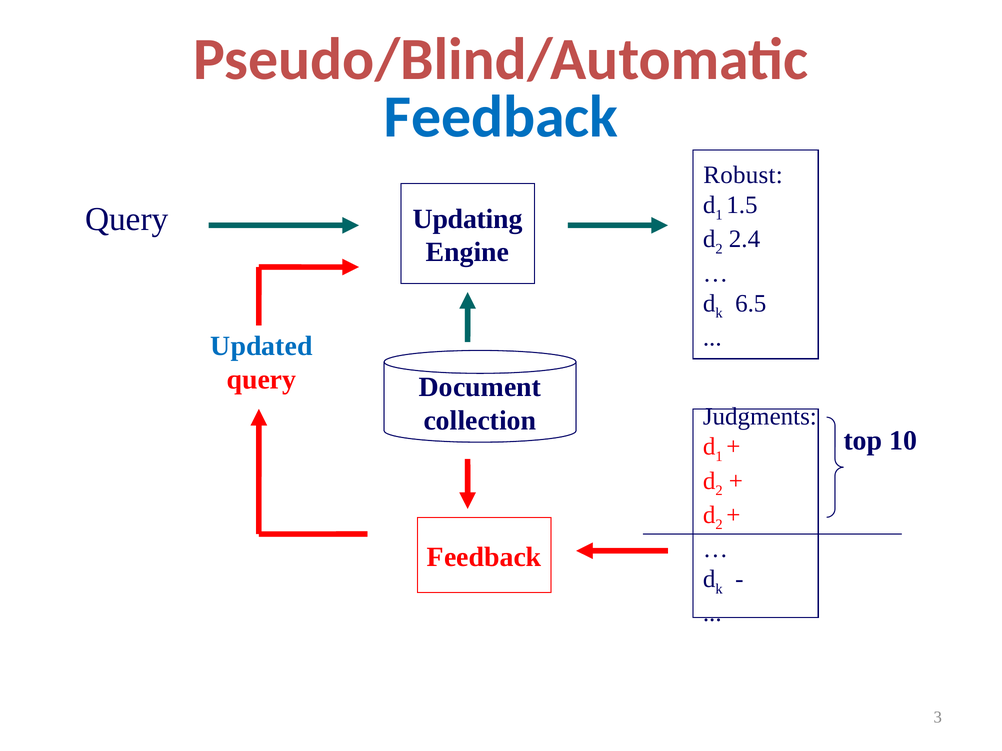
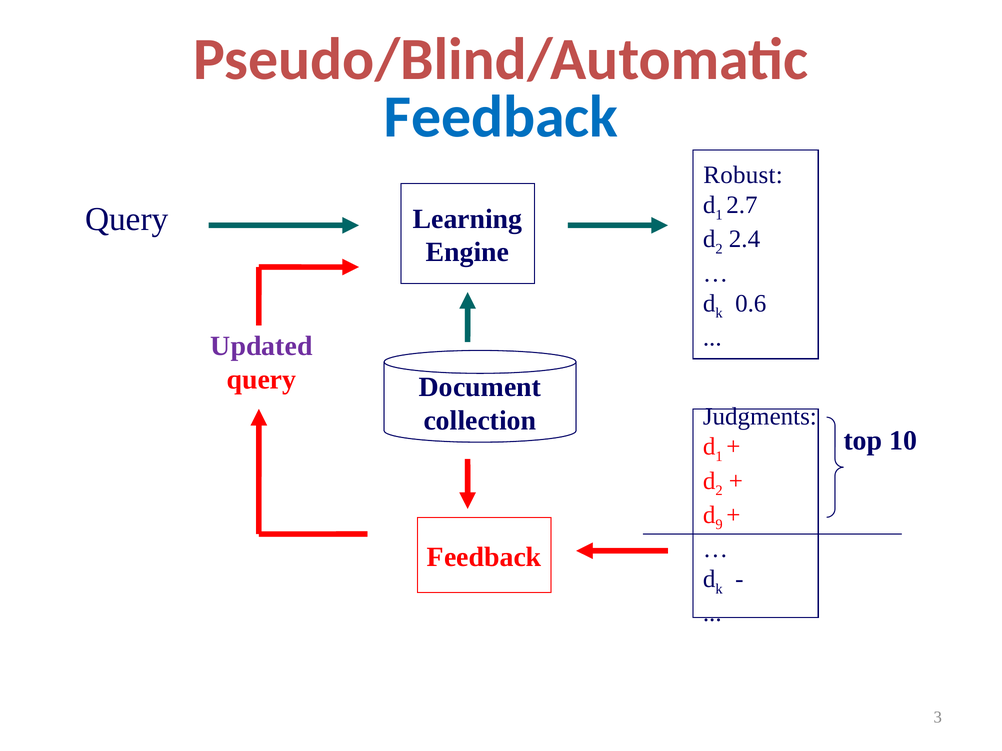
1.5: 1.5 -> 2.7 (742, 205)
Updating: Updating -> Learning (467, 219)
6.5: 6.5 -> 0.6 (751, 304)
Updated colour: blue -> purple (261, 346)
2: 2 -> 9 (719, 525)
